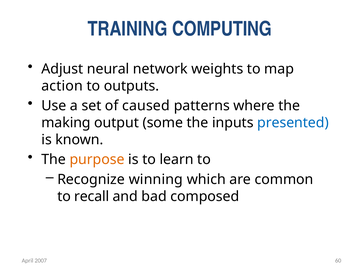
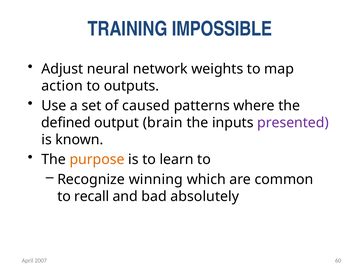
COMPUTING: COMPUTING -> IMPOSSIBLE (222, 29)
making: making -> defined (66, 122)
some: some -> brain (163, 122)
presented colour: blue -> purple (293, 122)
composed: composed -> absolutely (205, 196)
